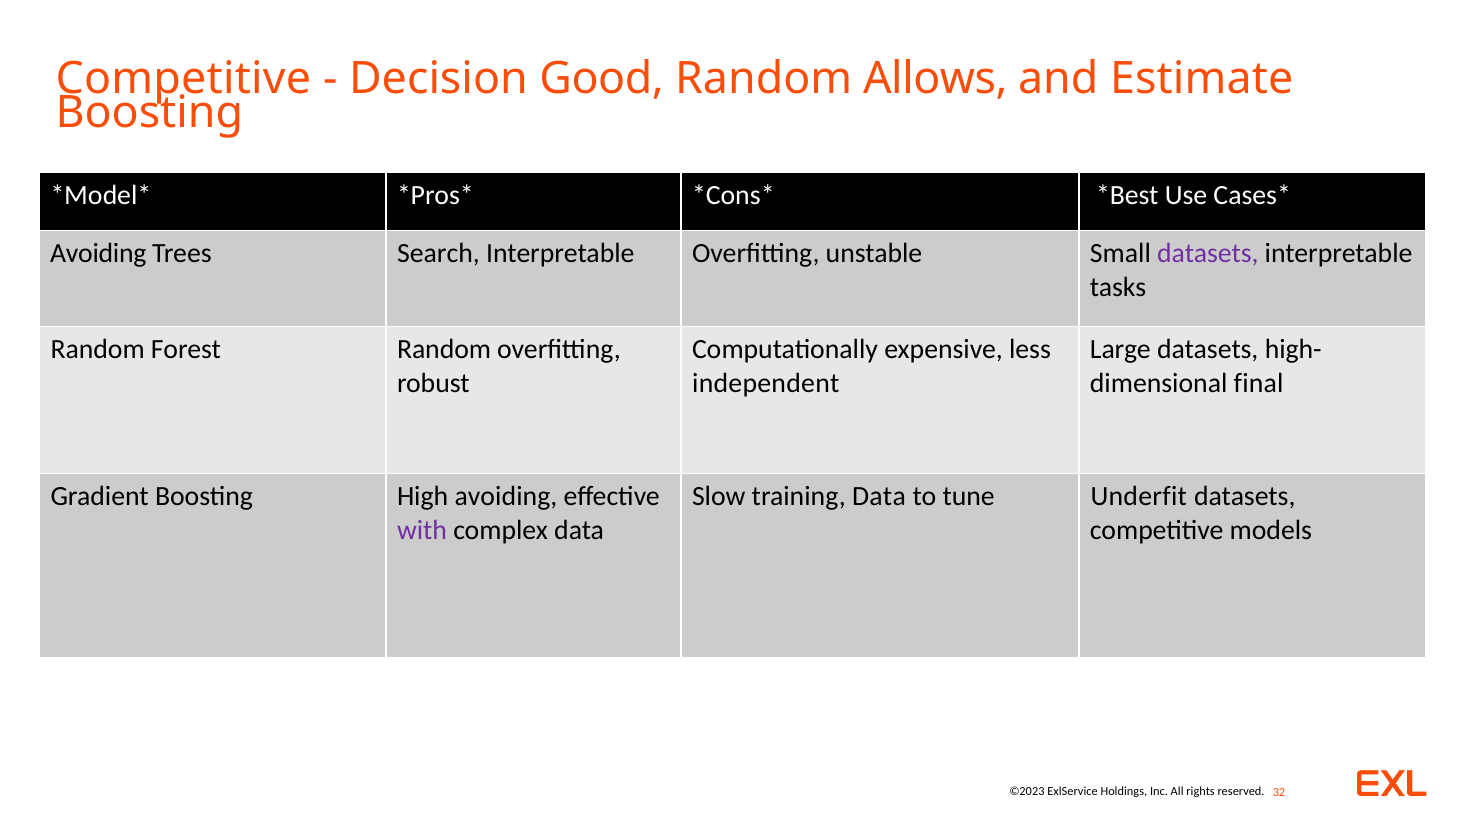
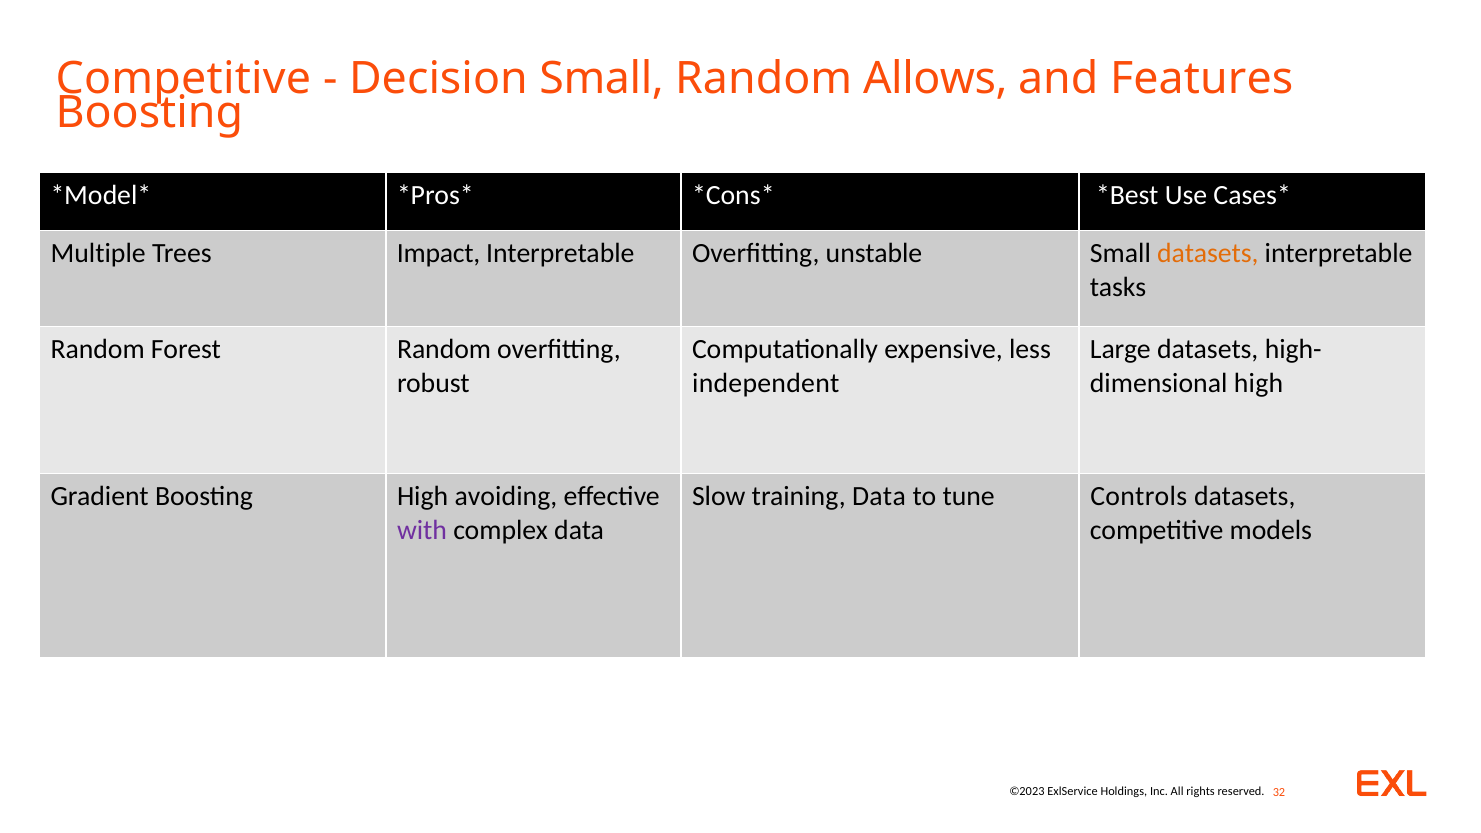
Decision Good: Good -> Small (602, 79)
Estimate: Estimate -> Features (1202, 79)
Avoiding: Avoiding -> Multiple (98, 253)
Search: Search -> Impact (439, 253)
datasets colour: purple -> orange (1208, 253)
final: final -> high (1259, 383)
Underfit: Underfit -> Controls (1139, 496)
